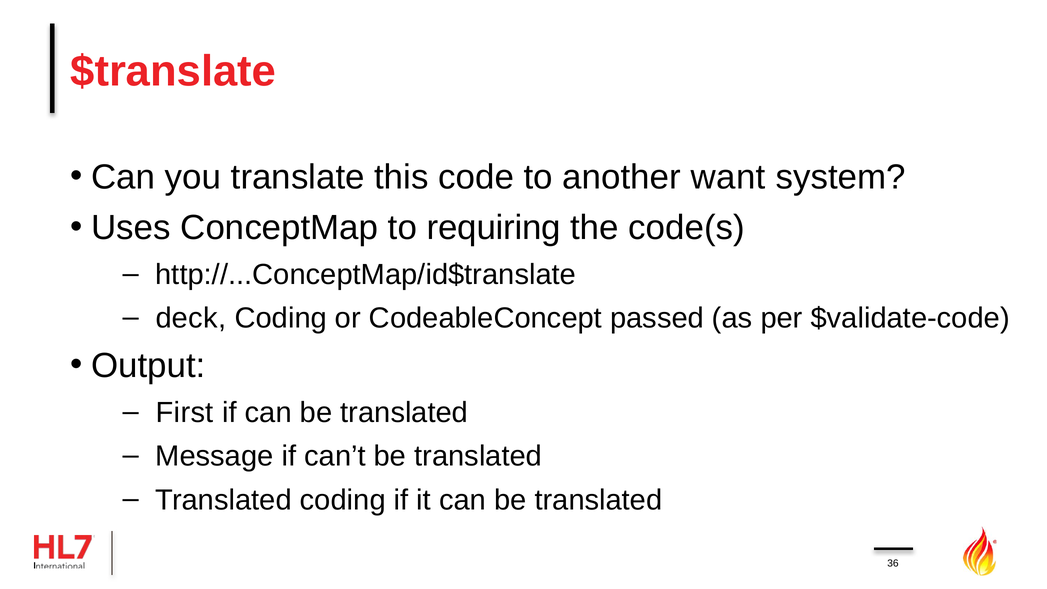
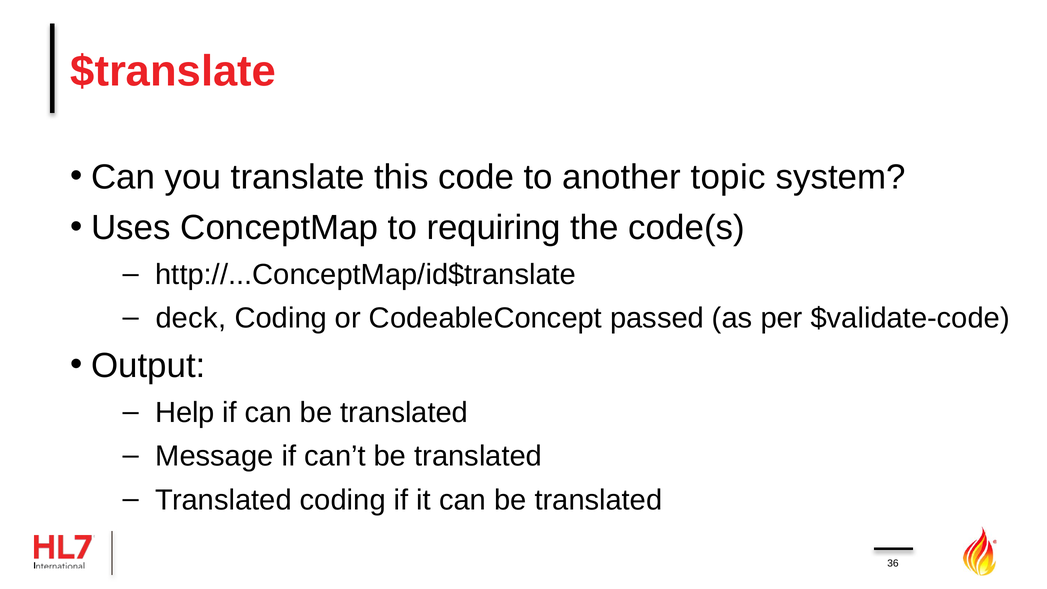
want: want -> topic (728, 177)
First: First -> Help (185, 413)
